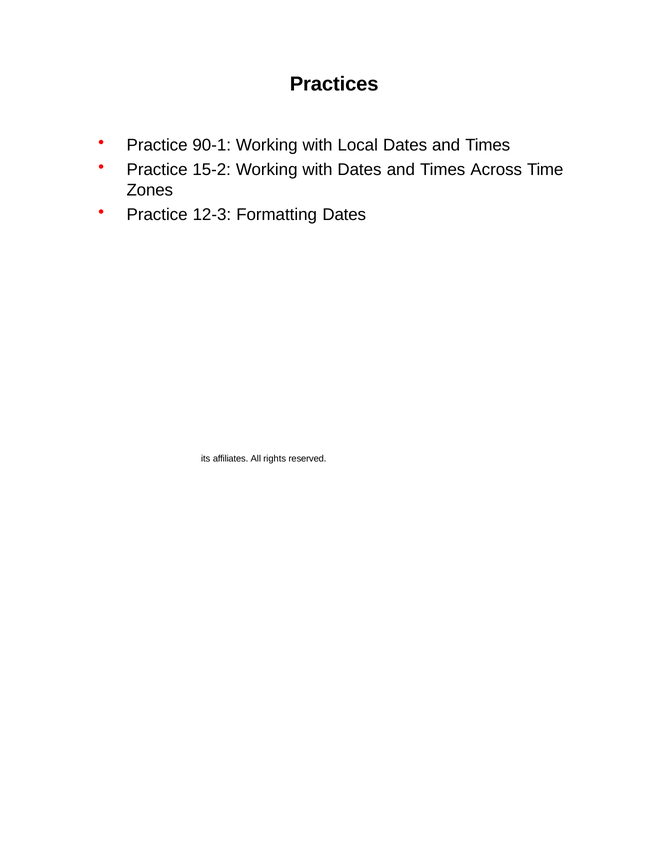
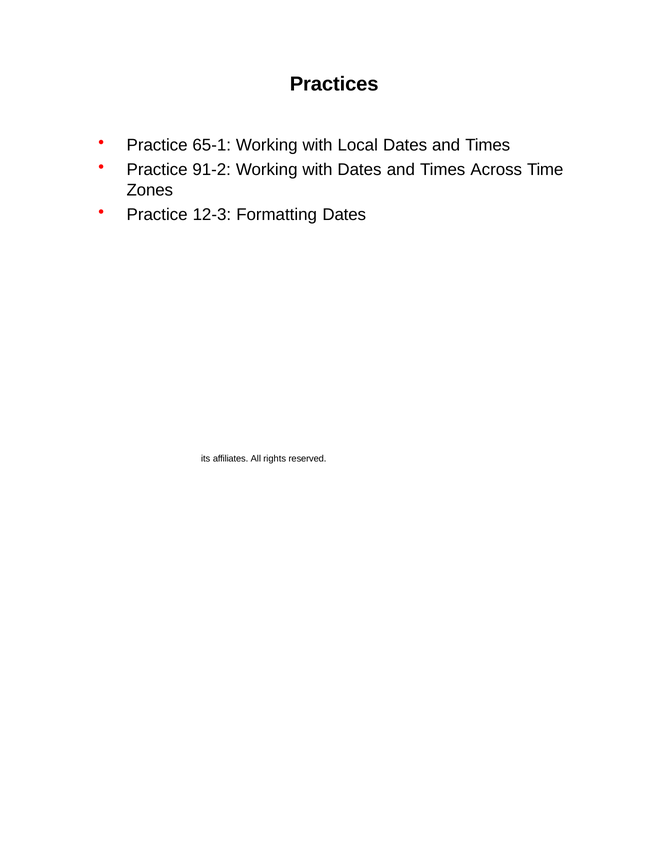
90-1: 90-1 -> 65-1 (212, 145)
15-2: 15-2 -> 91-2 (212, 170)
